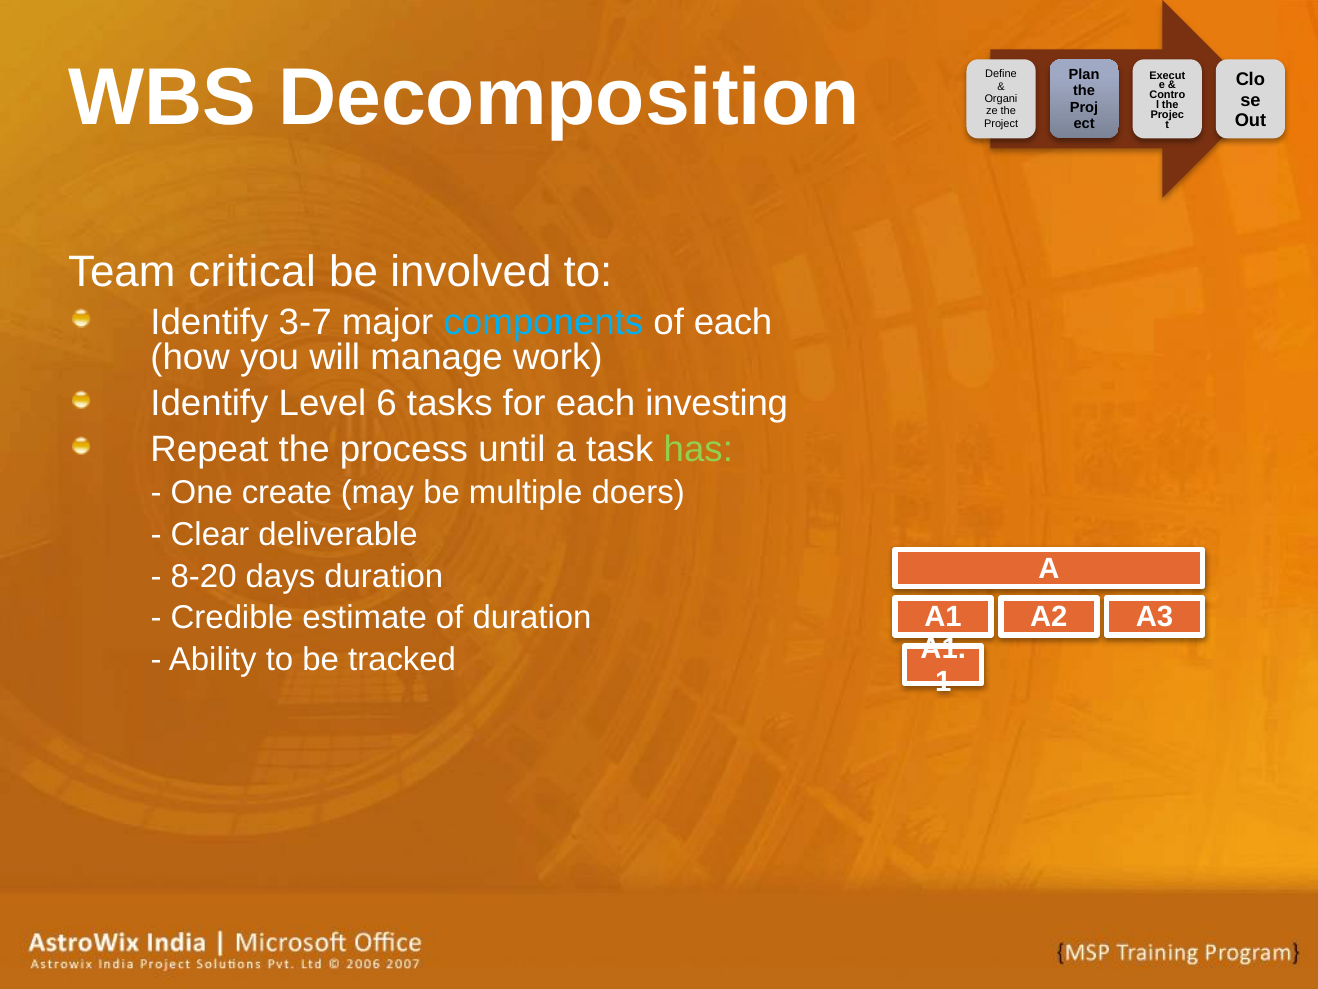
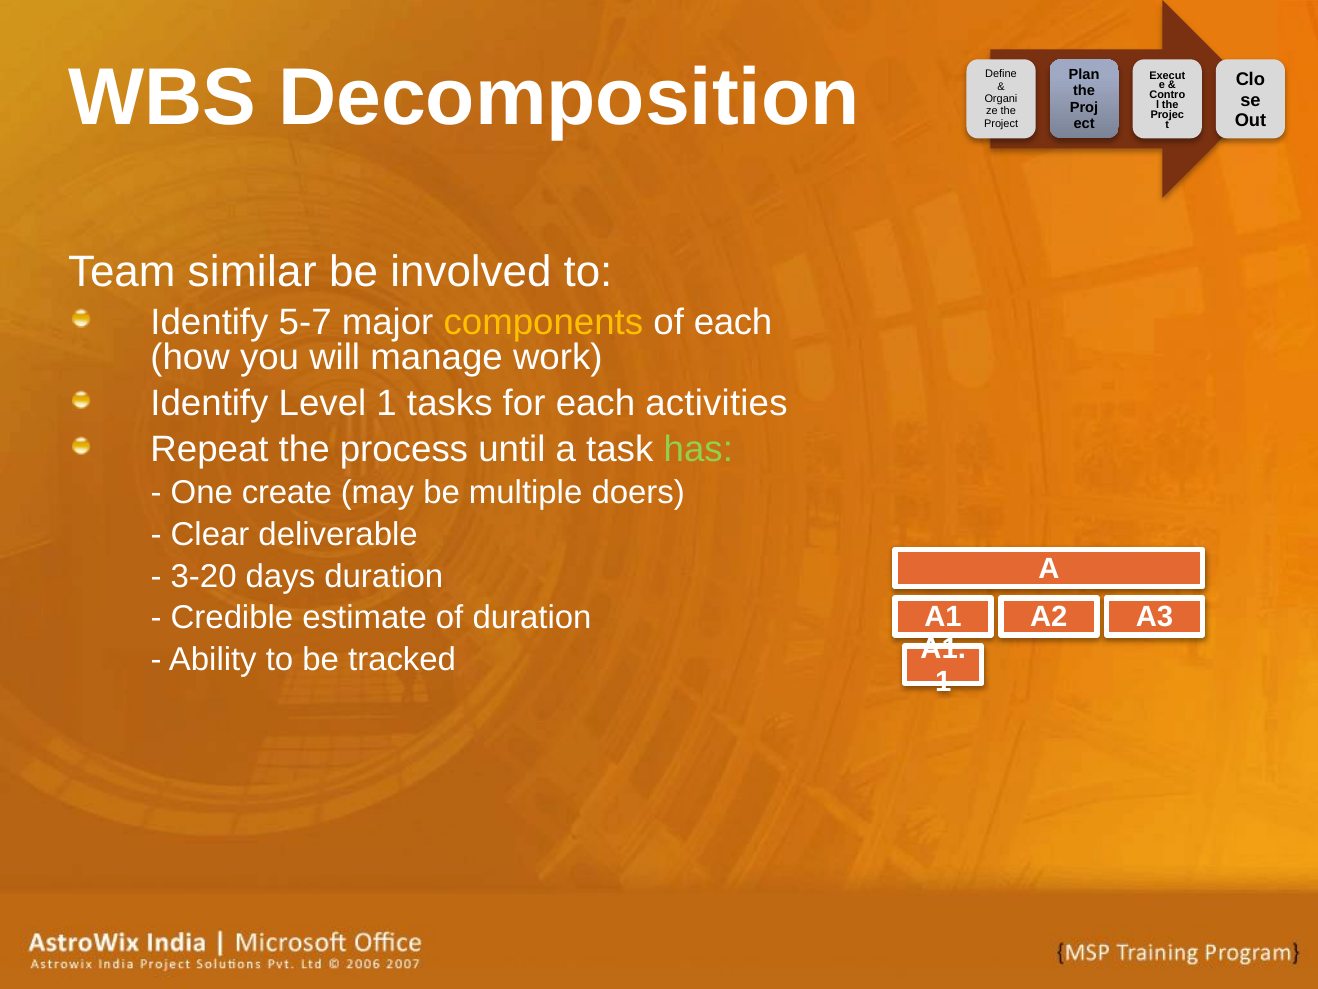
critical: critical -> similar (252, 272)
3-7: 3-7 -> 5-7 (305, 322)
components colour: light blue -> yellow (543, 322)
Level 6: 6 -> 1 (387, 403)
investing: investing -> activities (716, 403)
8-20: 8-20 -> 3-20 (204, 576)
